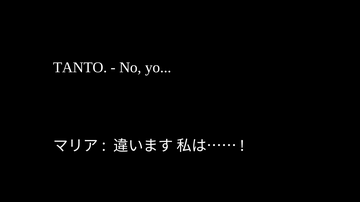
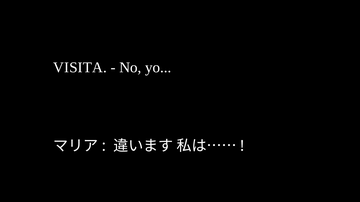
TANTO: TANTO -> VISITA (80, 68)
